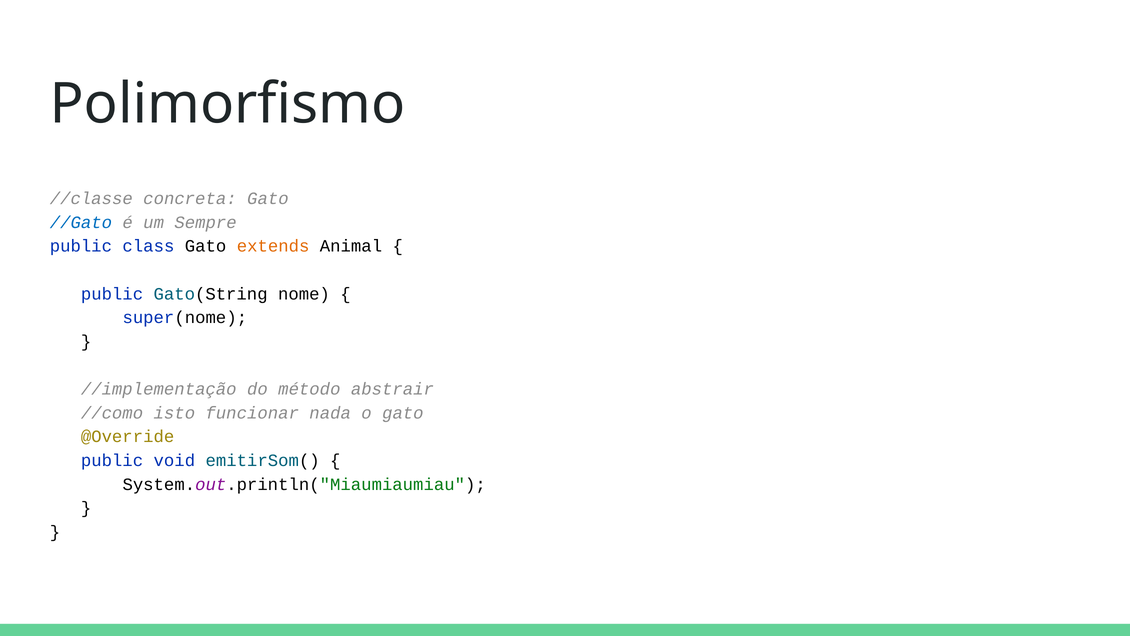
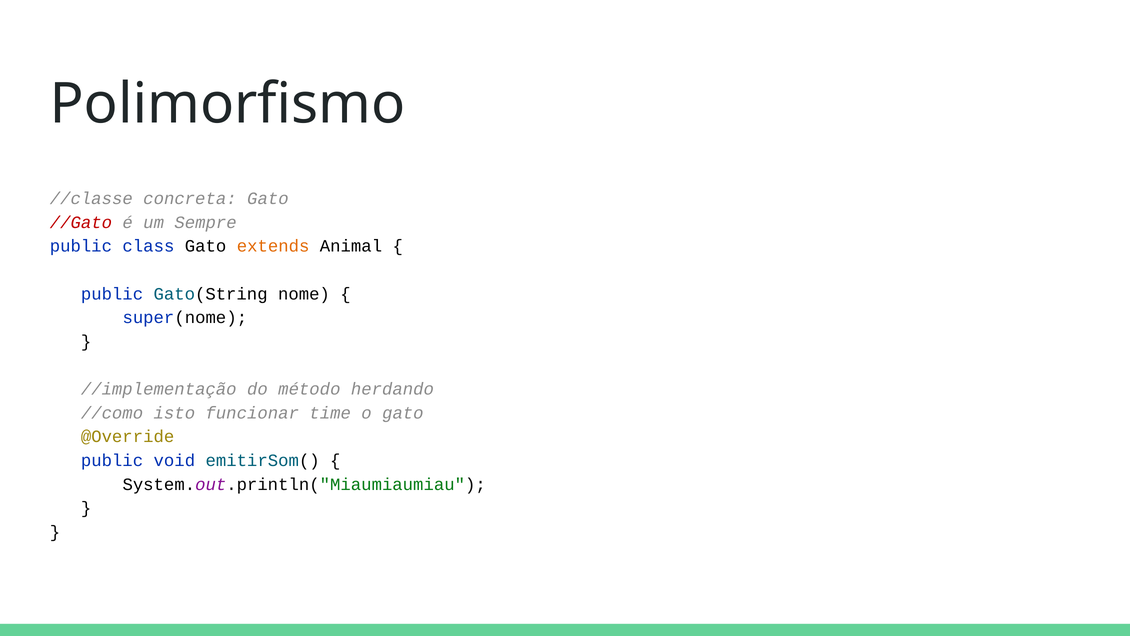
//Gato colour: blue -> red (81, 222)
abstrair: abstrair -> herdando (392, 389)
nada: nada -> time (330, 413)
